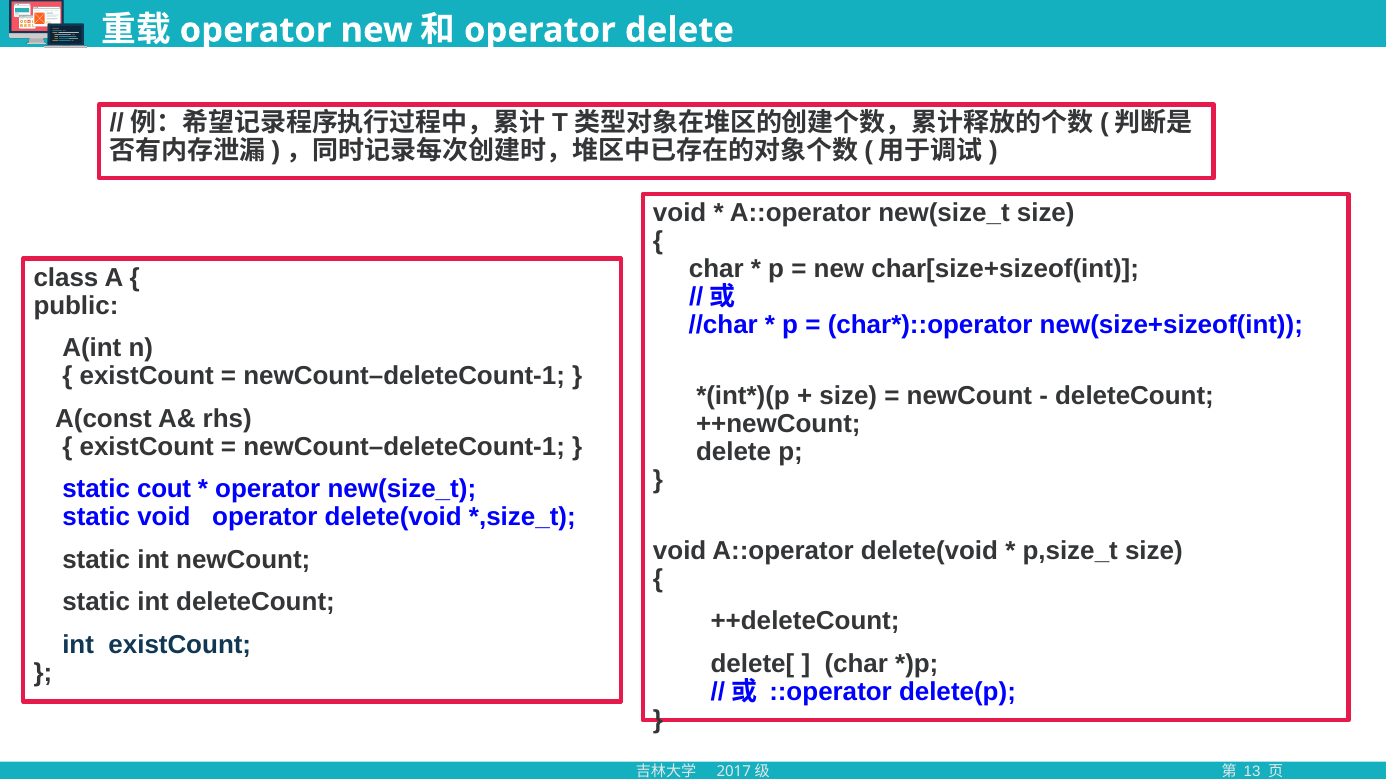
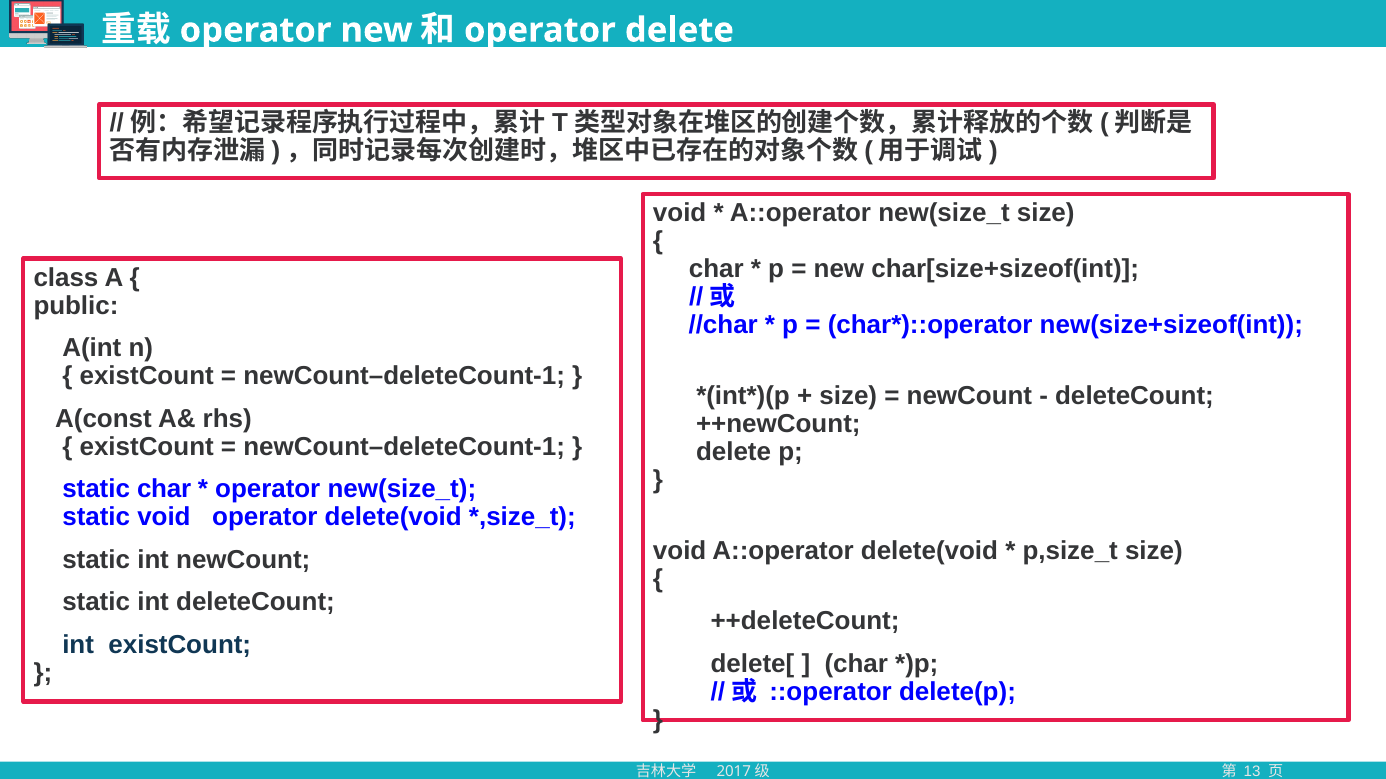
static cout: cout -> char (164, 490)
